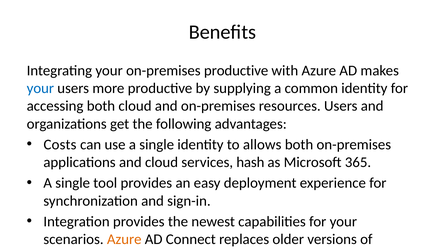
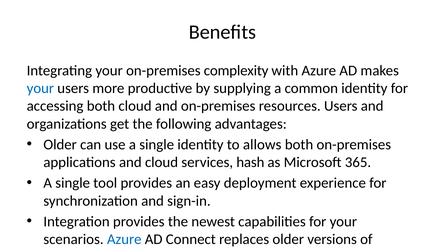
on-premises productive: productive -> complexity (236, 71)
Costs: Costs -> Older (60, 145)
Azure colour: orange -> blue (124, 240)
